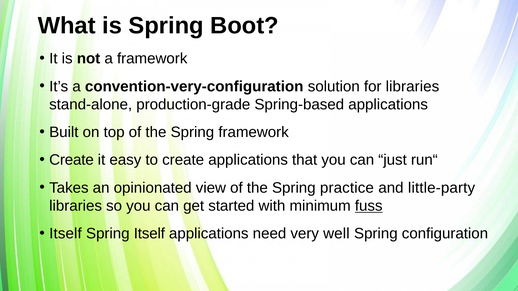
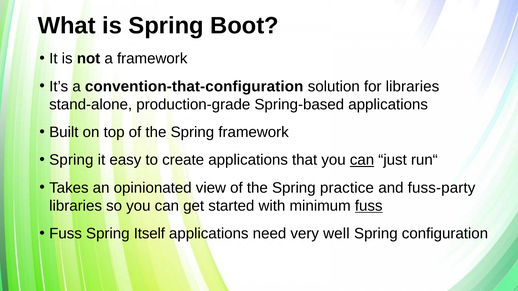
convention-very-configuration: convention-very-configuration -> convention-that-configuration (194, 86)
Create: Create -> Spring (71, 160)
can underline: none -> present (362, 160)
little-party: little-party -> fuss-party (442, 188)
Itself: Itself -> Fuss (66, 234)
